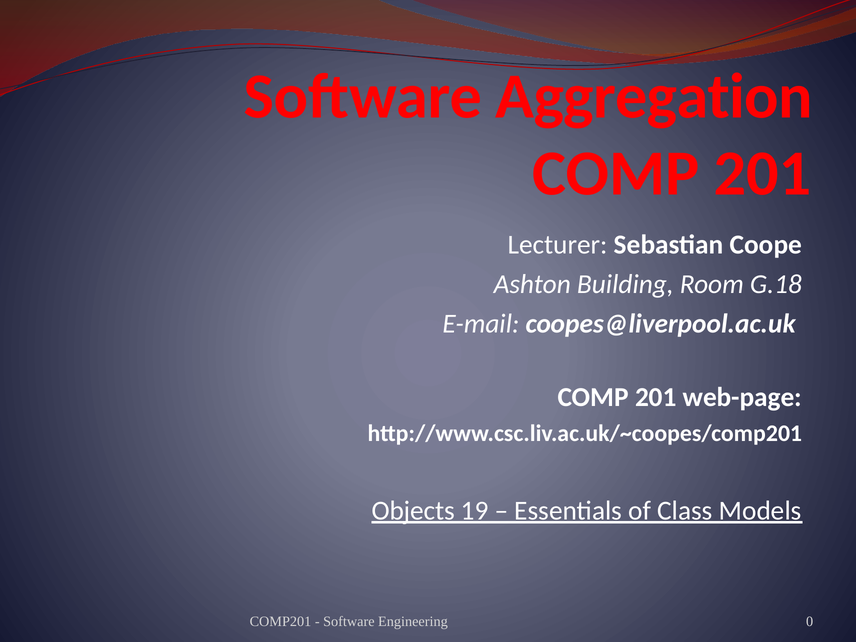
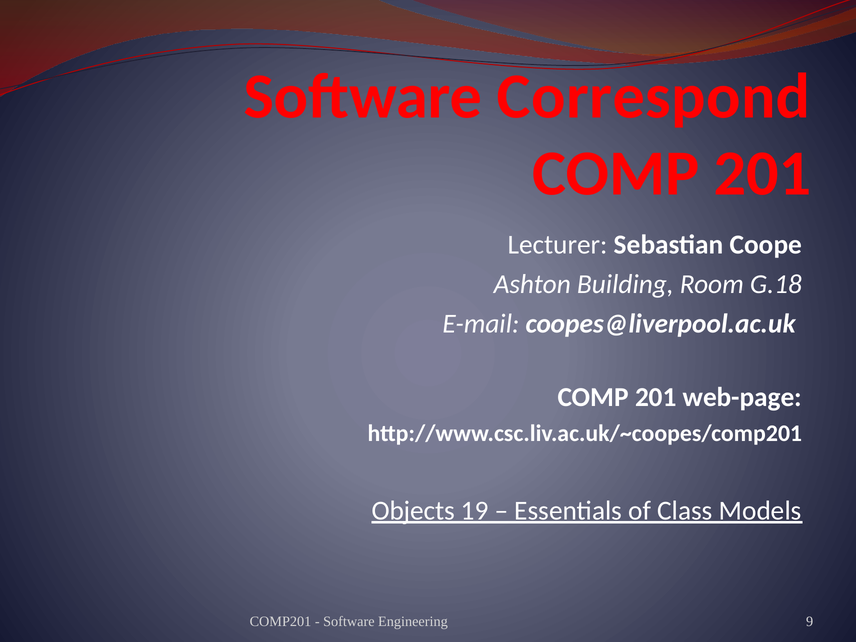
Aggregation: Aggregation -> Correspond (653, 96)
0: 0 -> 9 (810, 622)
